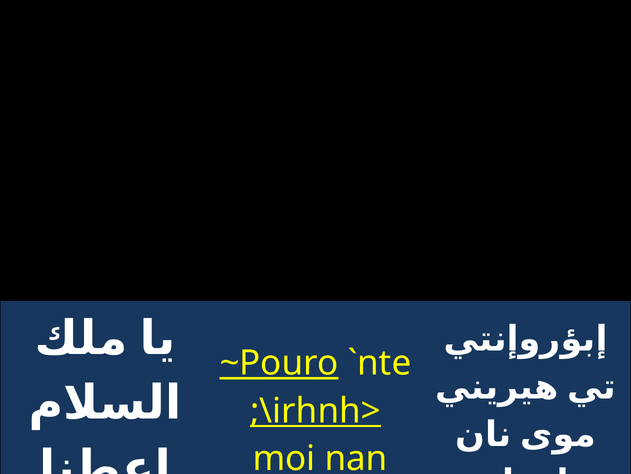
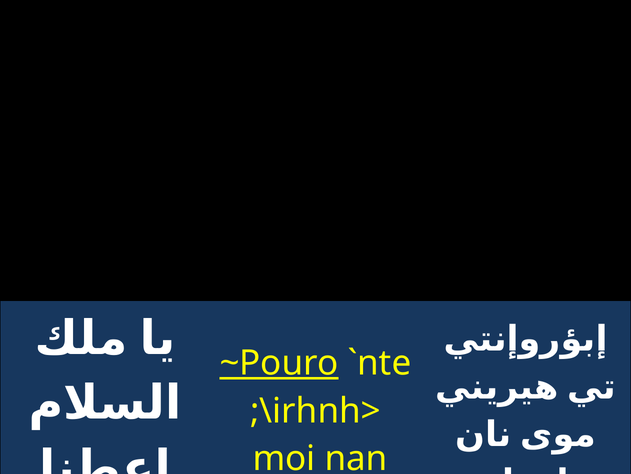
;\irhnh> underline: present -> none (315, 410)
